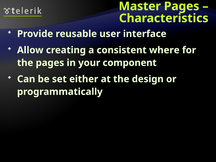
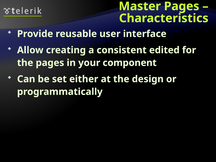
where: where -> edited (164, 50)
